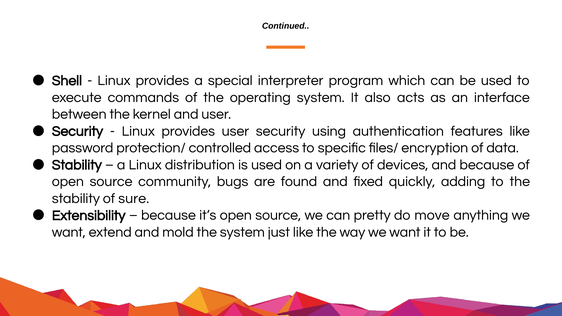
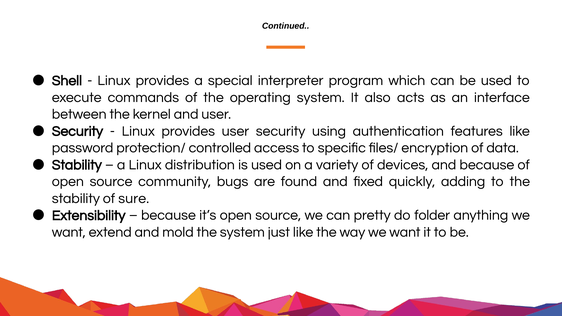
move: move -> folder (432, 215)
